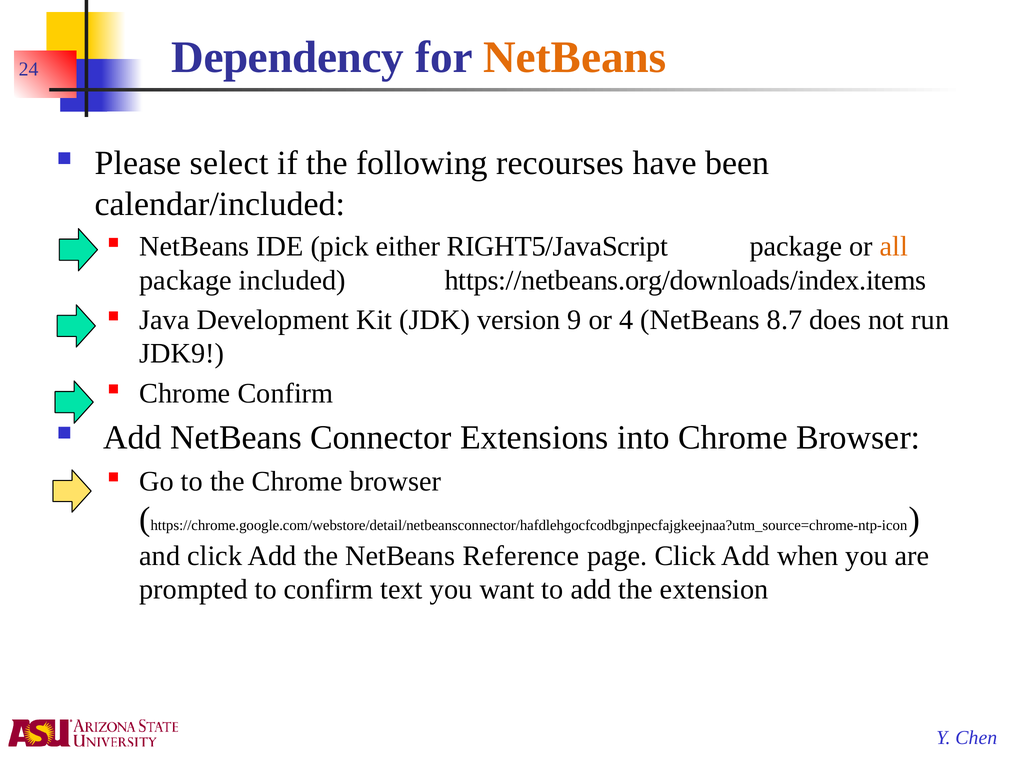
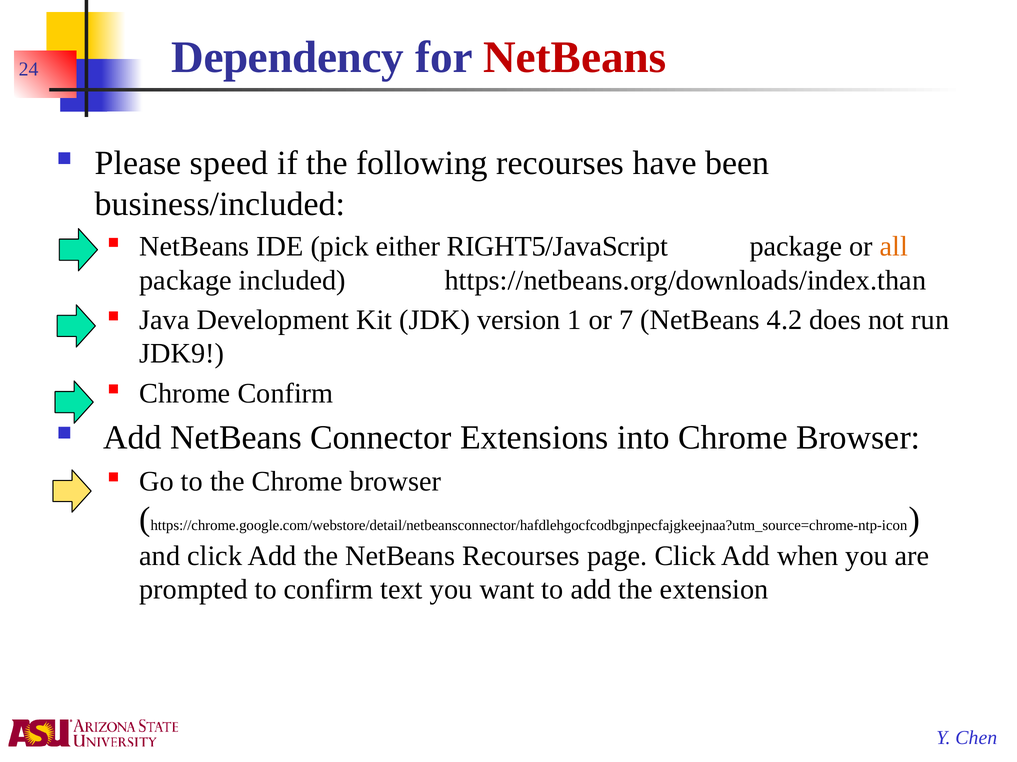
NetBeans colour: orange -> red (575, 57)
select: select -> speed (229, 163)
calendar/included: calendar/included -> business/included (220, 204)
https://netbeans.org/downloads/index.items: https://netbeans.org/downloads/index.items -> https://netbeans.org/downloads/index.than (685, 281)
9: 9 -> 1 (574, 320)
4: 4 -> 7 (626, 320)
8.7: 8.7 -> 4.2 (785, 320)
NetBeans Reference: Reference -> Recourses (521, 556)
